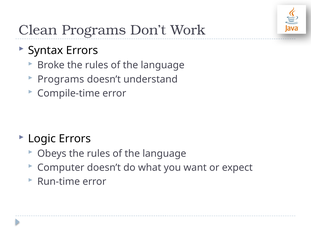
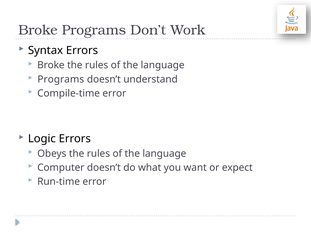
Clean: Clean -> Broke (38, 30)
